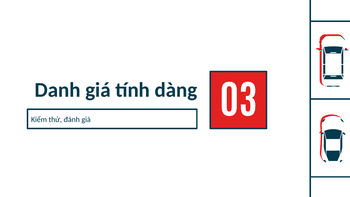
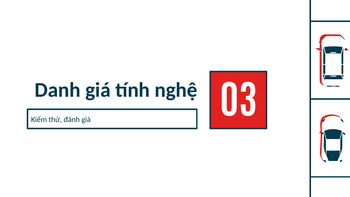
dàng: dàng -> nghệ (176, 90)
